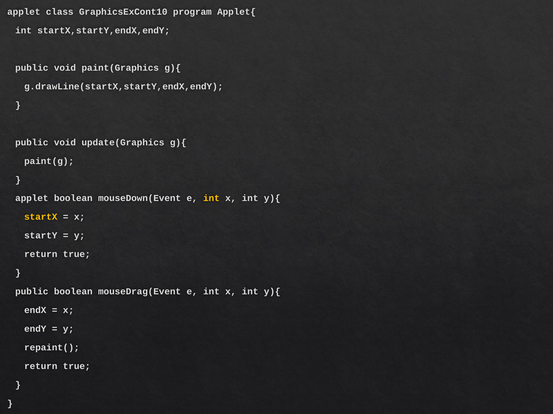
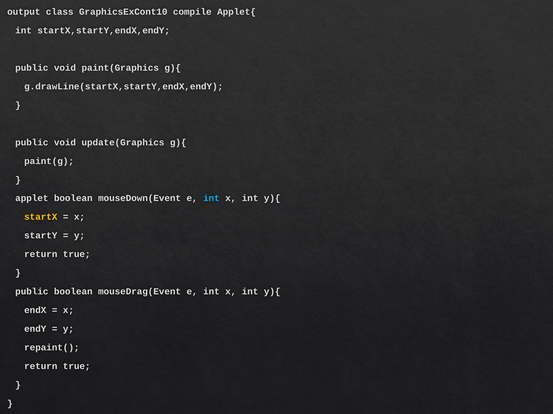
applet: applet -> output (24, 12)
program: program -> compile (192, 12)
int colour: yellow -> light blue (211, 199)
